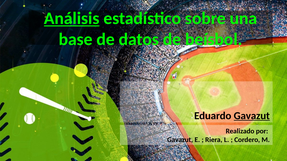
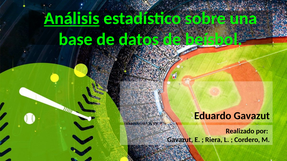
Gavazut underline: present -> none (252, 116)
